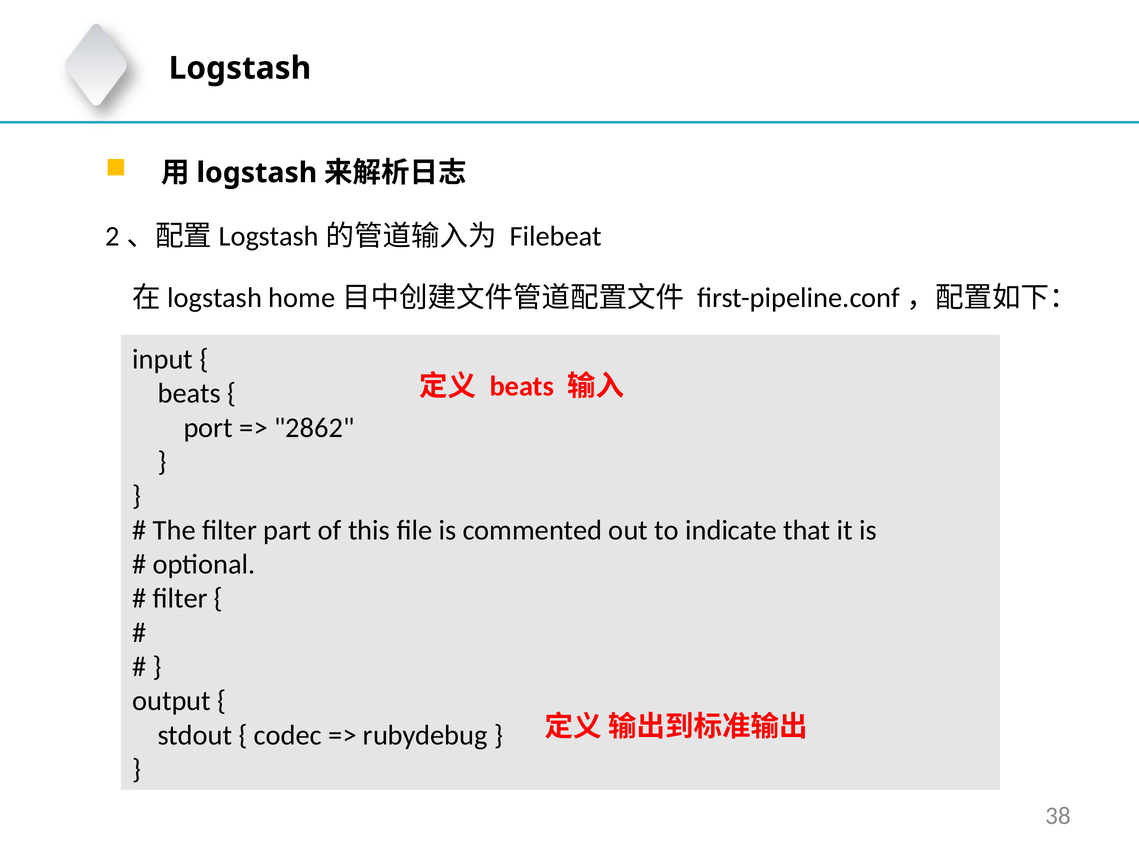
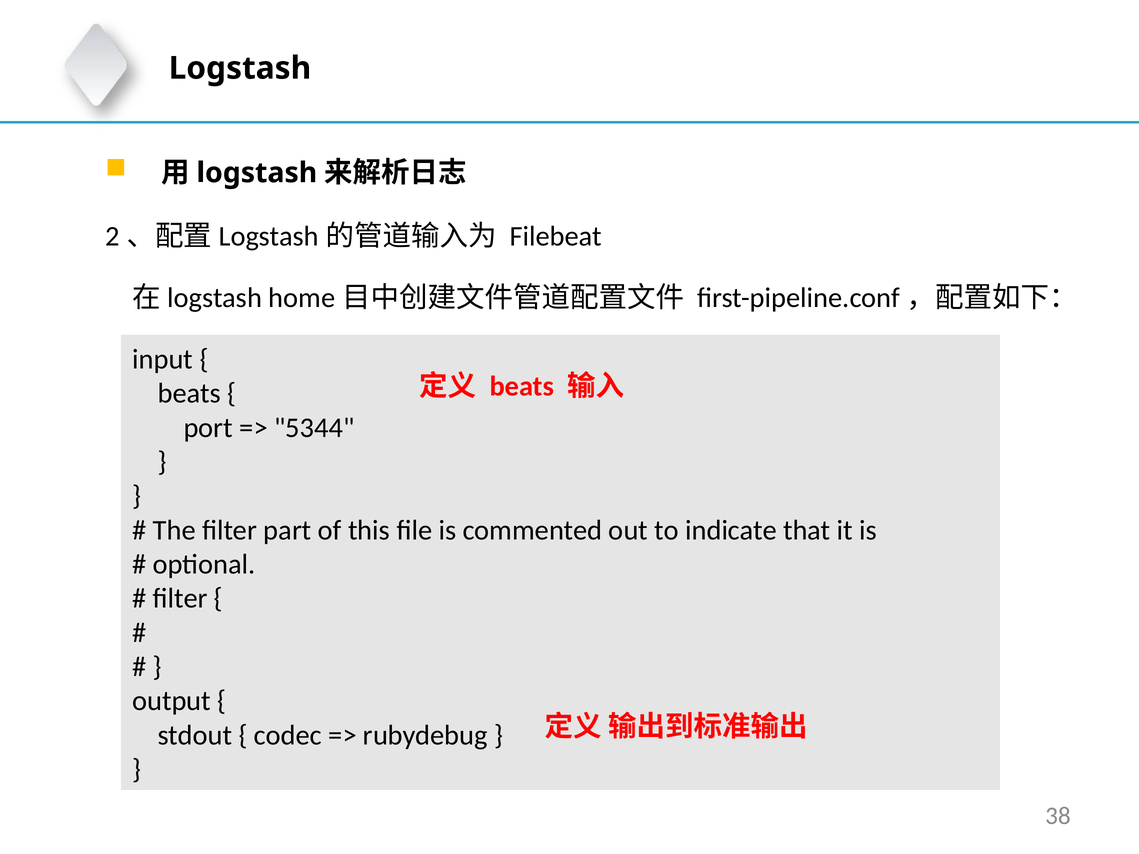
2862: 2862 -> 5344 (314, 428)
